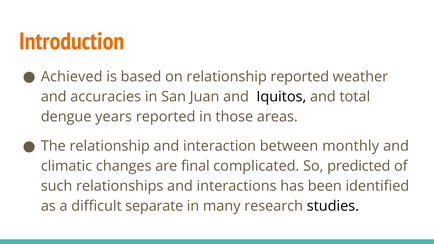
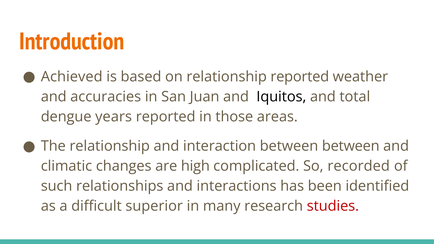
between monthly: monthly -> between (351, 146)
final: final -> high (195, 166)
predicted: predicted -> recorded (359, 166)
separate: separate -> superior (154, 206)
studies colour: black -> red (333, 206)
